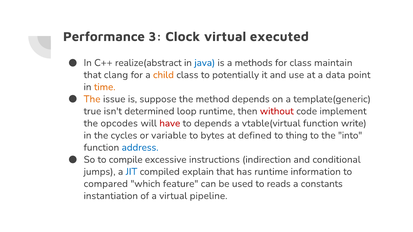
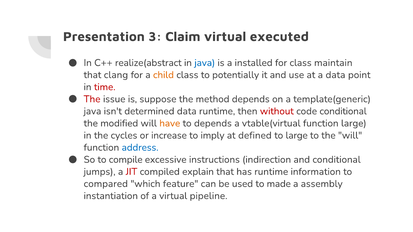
Performance: Performance -> Presentation (104, 37)
Clock: Clock -> Claim (183, 37)
methods: methods -> installed (254, 63)
time colour: orange -> red (105, 87)
The colour: orange -> red (92, 99)
true: true -> java (92, 111)
determined loop: loop -> data (187, 111)
code implement: implement -> conditional (343, 111)
opcodes: opcodes -> modified (119, 123)
have colour: red -> orange (170, 123)
function write: write -> large (354, 123)
variable: variable -> increase (169, 136)
bytes: bytes -> imply (213, 136)
to thing: thing -> large (297, 136)
the into: into -> will (350, 136)
JIT colour: blue -> red (131, 172)
reads: reads -> made (279, 184)
constants: constants -> assembly (322, 184)
